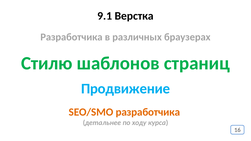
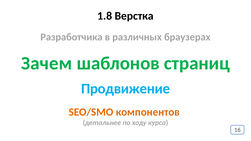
9.1: 9.1 -> 1.8 (105, 16)
Стилю: Стилю -> Зачем (47, 63)
SEO/SMO разработчика: разработчика -> компонентов (148, 112)
